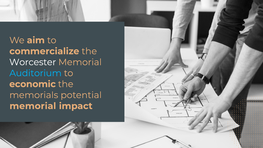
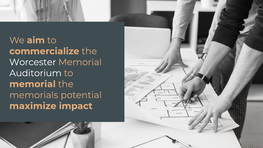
Auditorium colour: light blue -> white (35, 73)
economic: economic -> memorial (32, 84)
memorial: memorial -> maximize (33, 106)
